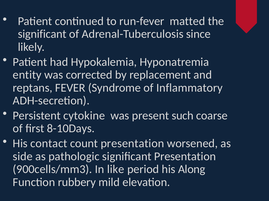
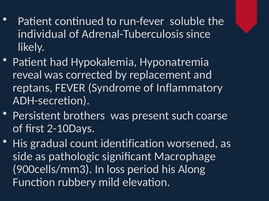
matted: matted -> soluble (187, 21)
significant: significant -> individual (42, 34)
entity: entity -> reveal (27, 75)
cytokine: cytokine -> brothers (84, 116)
8-10Days: 8-10Days -> 2-10Days (71, 129)
contact: contact -> gradual (49, 144)
count presentation: presentation -> identification (132, 144)
significant Presentation: Presentation -> Macrophage (185, 157)
like: like -> loss (116, 170)
